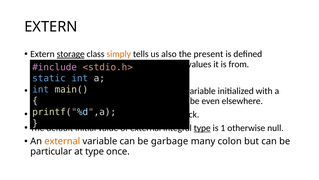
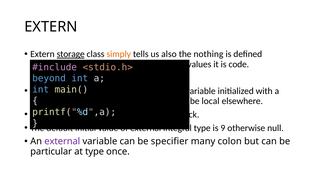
the present: present -> nothing (208, 54)
from: from -> code (239, 64)
static: static -> beyond (49, 78)
even: even -> local (211, 101)
type underline: present -> none (202, 128)
1: 1 -> 9 (223, 128)
external colour: orange -> purple (62, 141)
garbage: garbage -> specifier (170, 141)
